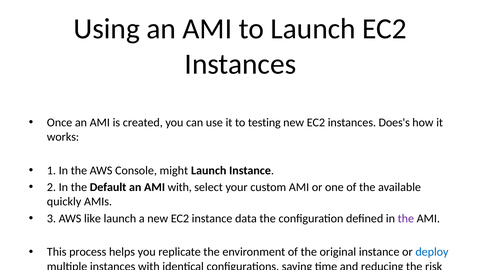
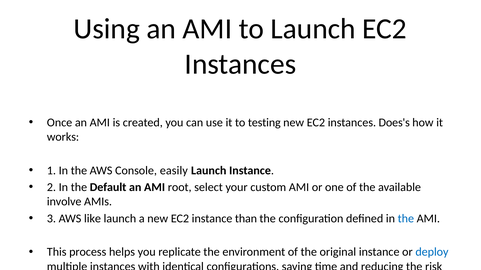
might: might -> easily (174, 171)
AMI with: with -> root (180, 188)
quickly: quickly -> involve (64, 202)
data: data -> than (246, 219)
the colour: purple -> blue (406, 219)
